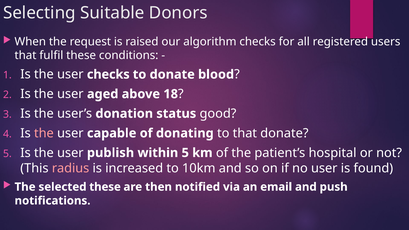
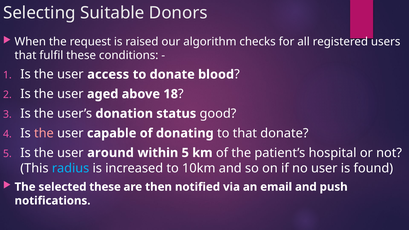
user checks: checks -> access (108, 74)
publish: publish -> around (111, 153)
radius colour: pink -> light blue (71, 168)
